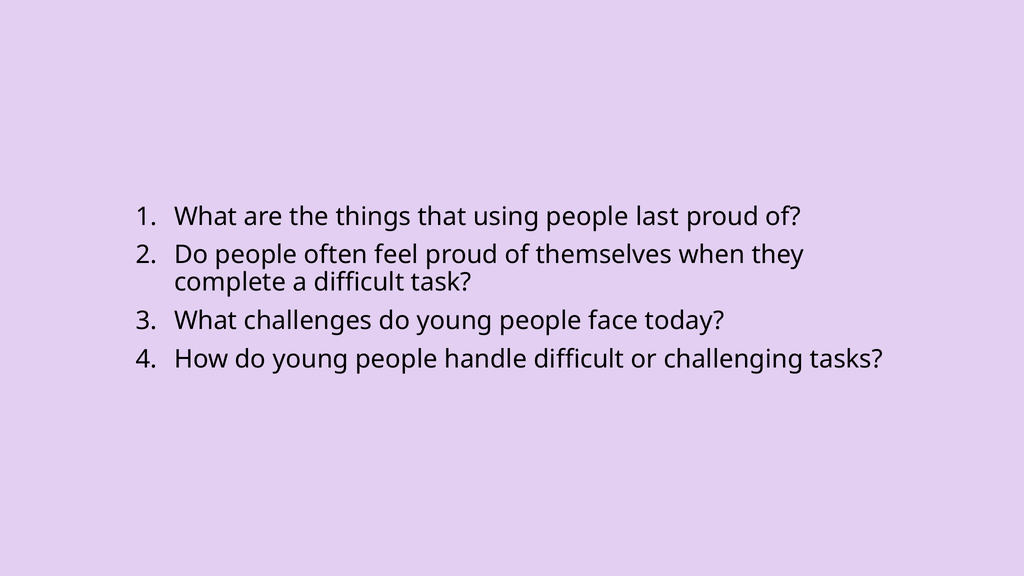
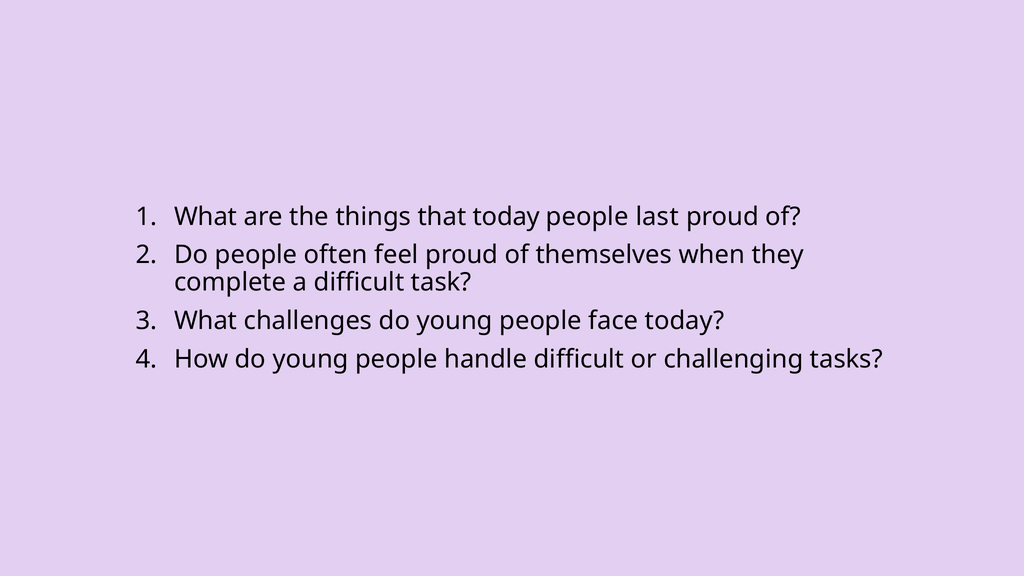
that using: using -> today (506, 217)
